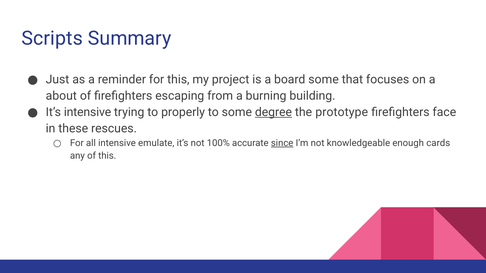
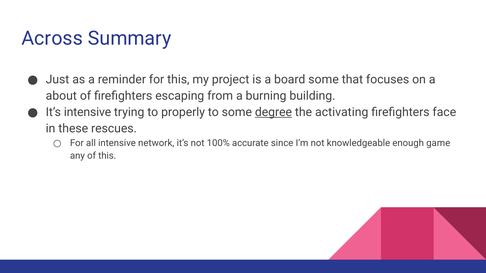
Scripts: Scripts -> Across (52, 38)
prototype: prototype -> activating (342, 112)
emulate: emulate -> network (156, 143)
since underline: present -> none (282, 143)
cards: cards -> game (438, 143)
